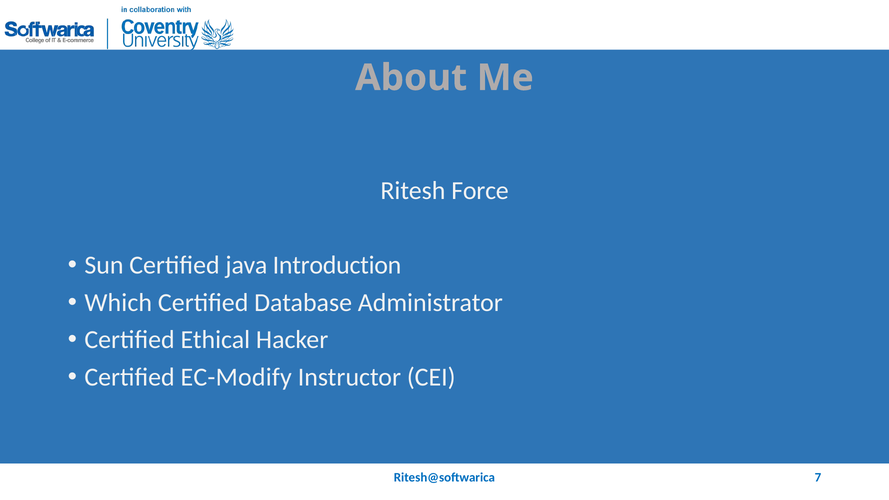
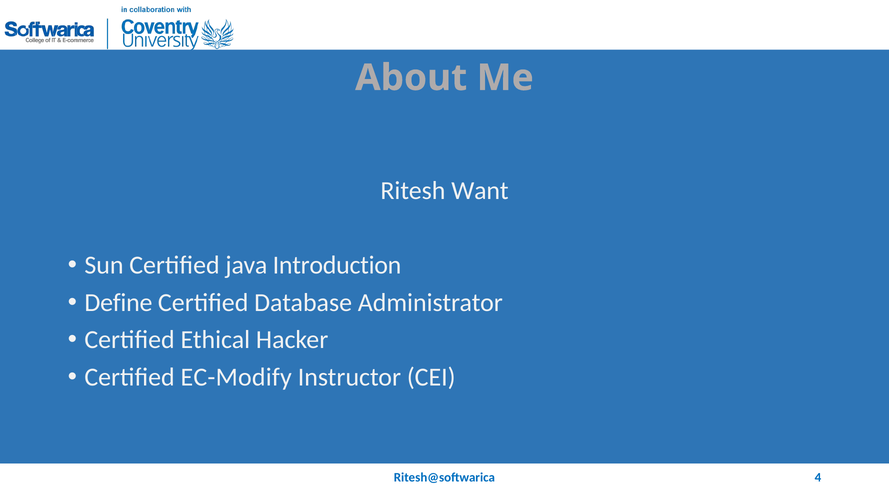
Force: Force -> Want (480, 191)
Which: Which -> Define (118, 303)
7: 7 -> 4 (818, 478)
